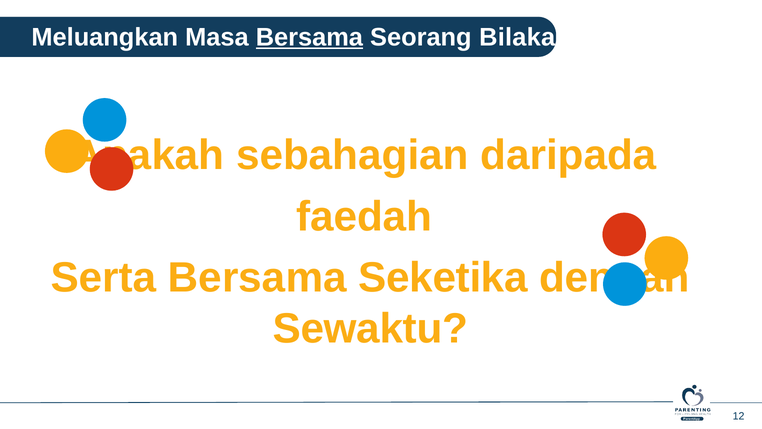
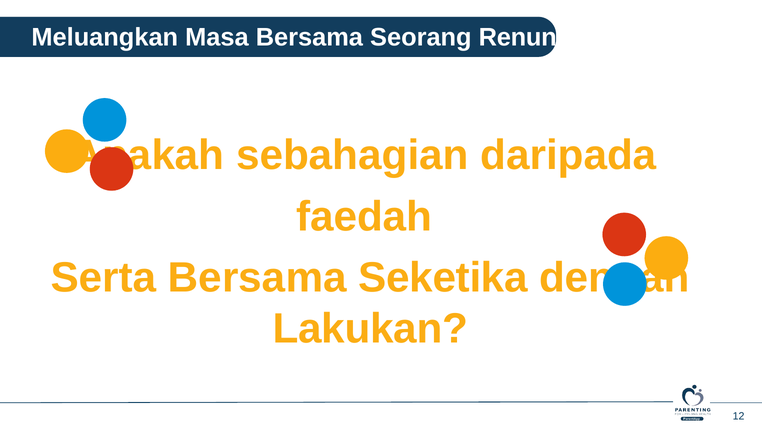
Bersama underline: present -> none (309, 37)
Bilakah: Bilakah -> Renung (525, 37)
Sewaktu: Sewaktu -> Lakukan (370, 329)
